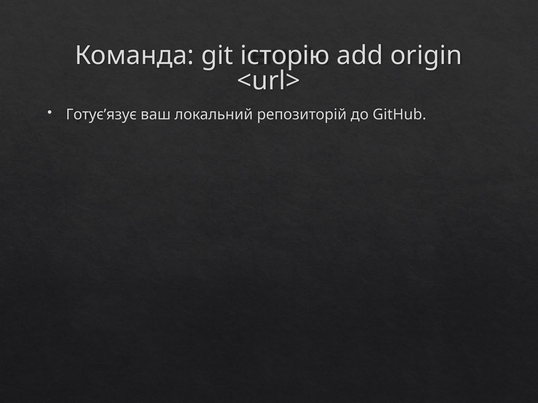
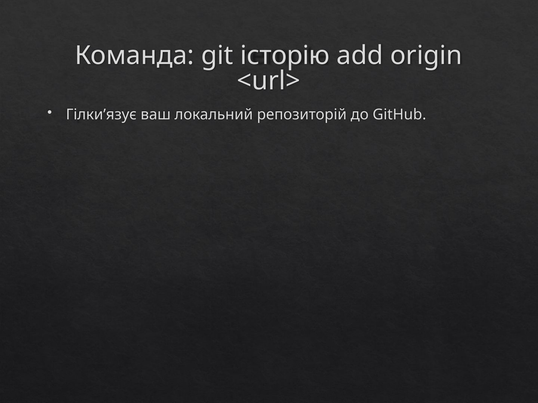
Готує’язує: Готує’язує -> Гілки’язує (101, 115)
